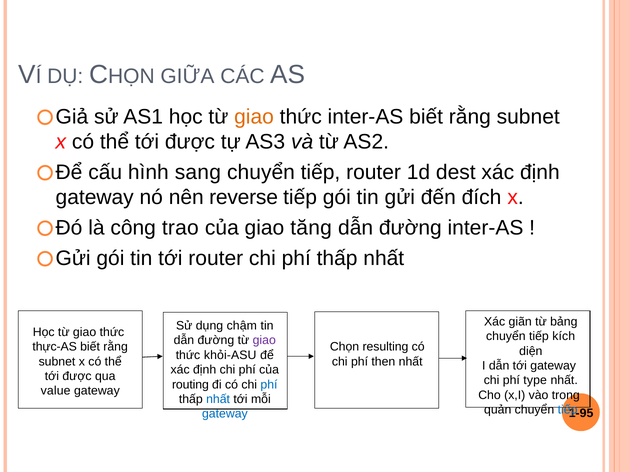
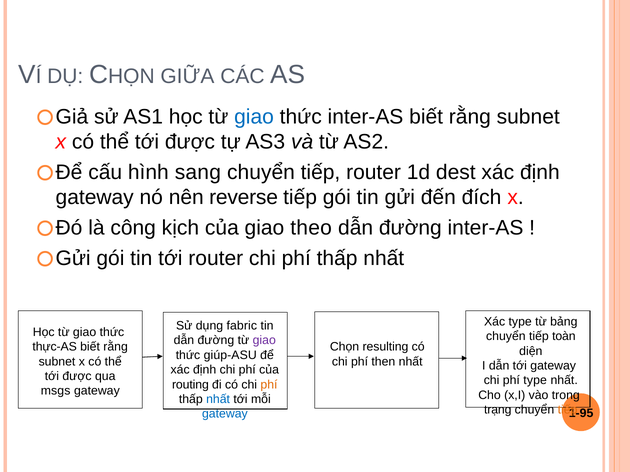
giao colour: orange -> blue (254, 117)
trao: trao -> kịch (180, 228)
tăng: tăng -> theo (311, 228)
Xác giãn: giãn -> type (520, 322)
chậm: chậm -> fabric (242, 326)
kích: kích -> toàn (564, 337)
khỏi-ASU: khỏi-ASU -> giúp-ASU (230, 355)
phí colour: blue -> orange (269, 385)
value: value -> msgs (56, 391)
quản: quản -> trạng (498, 410)
tiếp colour: blue -> orange (568, 410)
